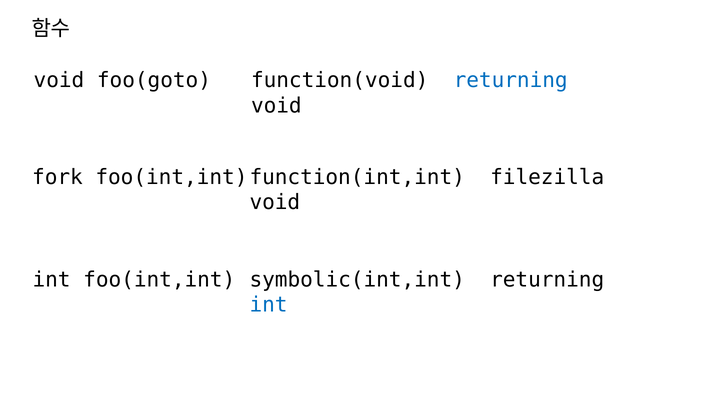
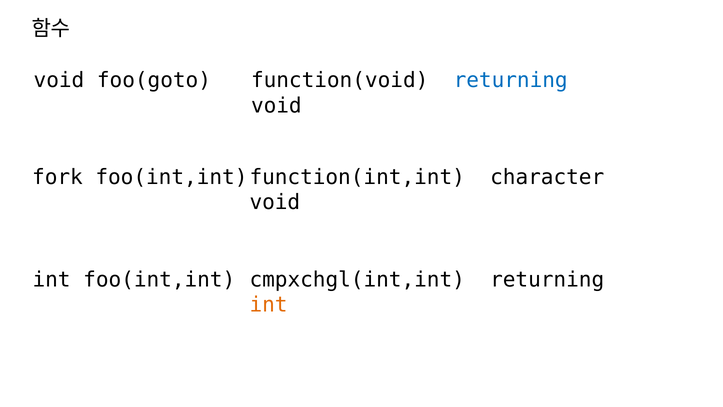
filezilla: filezilla -> character (547, 177)
symbolic(int,int: symbolic(int,int -> cmpxchgl(int,int (357, 279)
int colour: blue -> orange (269, 305)
